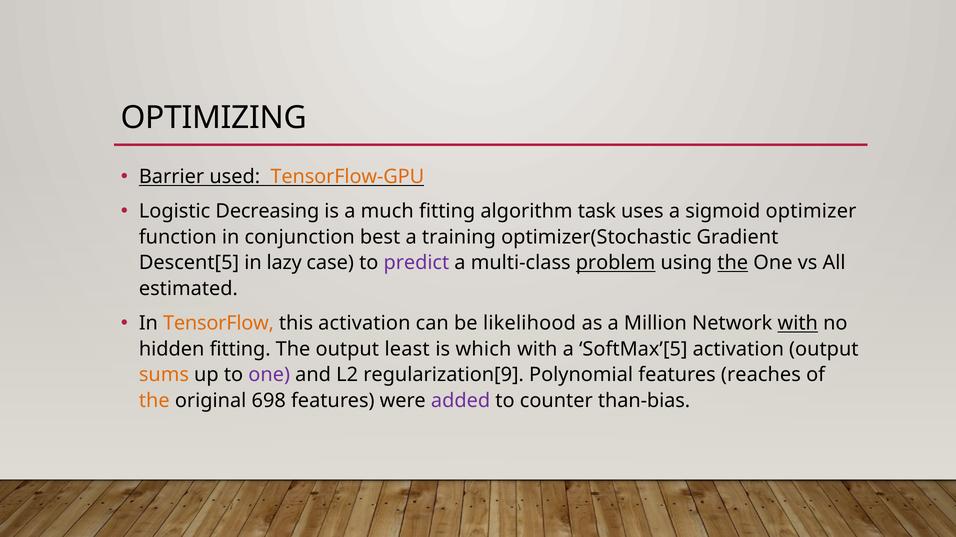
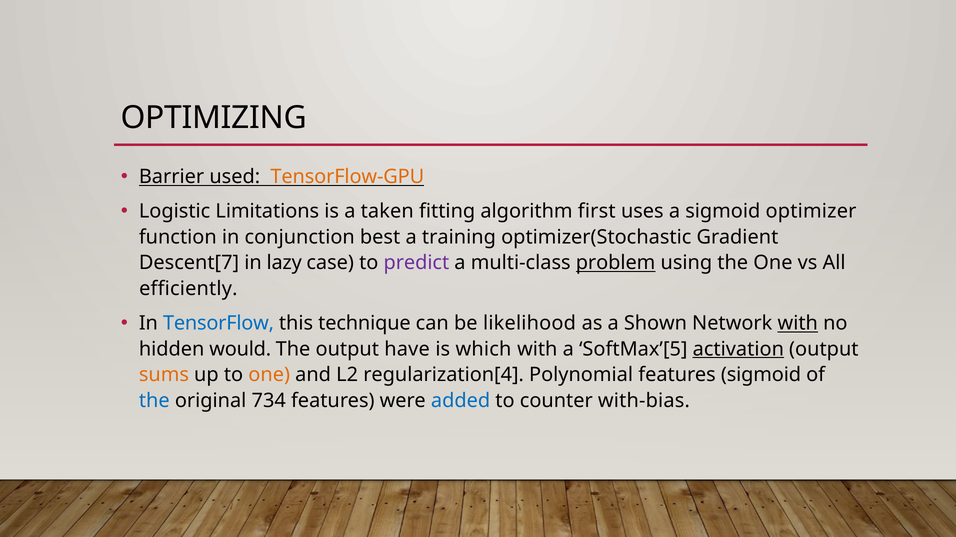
Decreasing: Decreasing -> Limitations (267, 212)
much: much -> taken (387, 212)
task: task -> first (597, 212)
Descent[5: Descent[5 -> Descent[7 (189, 263)
the underline: present -> none (733, 263)
estimated: estimated -> efficiently (188, 289)
TensorFlow colour: orange -> blue (219, 324)
this activation: activation -> technique (364, 324)
Million: Million -> Shown (655, 324)
hidden fitting: fitting -> would (240, 350)
least: least -> have (407, 350)
activation underline: none -> present (738, 350)
one colour: purple -> orange (269, 375)
regularization[9: regularization[9 -> regularization[4 (444, 375)
features reaches: reaches -> sigmoid (761, 375)
the colour: orange -> blue (154, 401)
698: 698 -> 734 (269, 401)
added colour: purple -> blue (461, 401)
than-bias: than-bias -> with-bias (644, 401)
